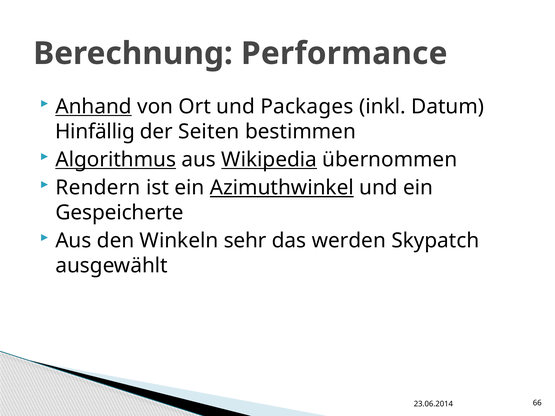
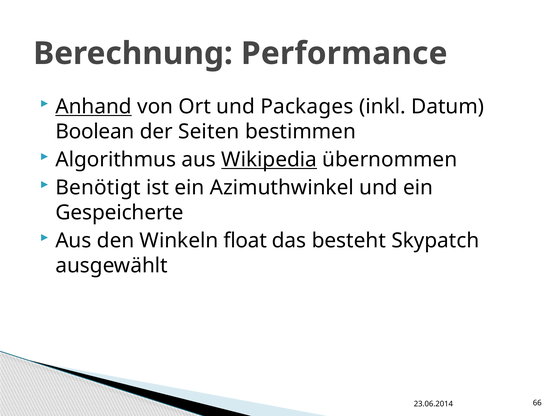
Hinfällig: Hinfällig -> Boolean (95, 132)
Algorithmus underline: present -> none (116, 160)
Rendern: Rendern -> Benötigt (98, 188)
Azimuthwinkel underline: present -> none (282, 188)
sehr: sehr -> float (245, 241)
werden: werden -> besteht (349, 241)
